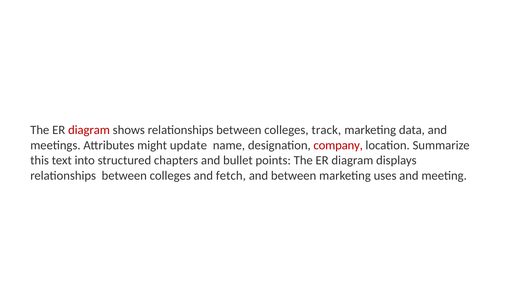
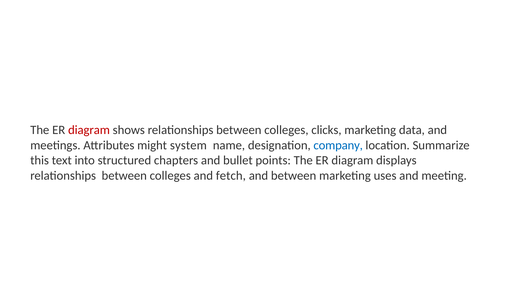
track: track -> clicks (326, 130)
update: update -> system (188, 145)
company colour: red -> blue (338, 145)
